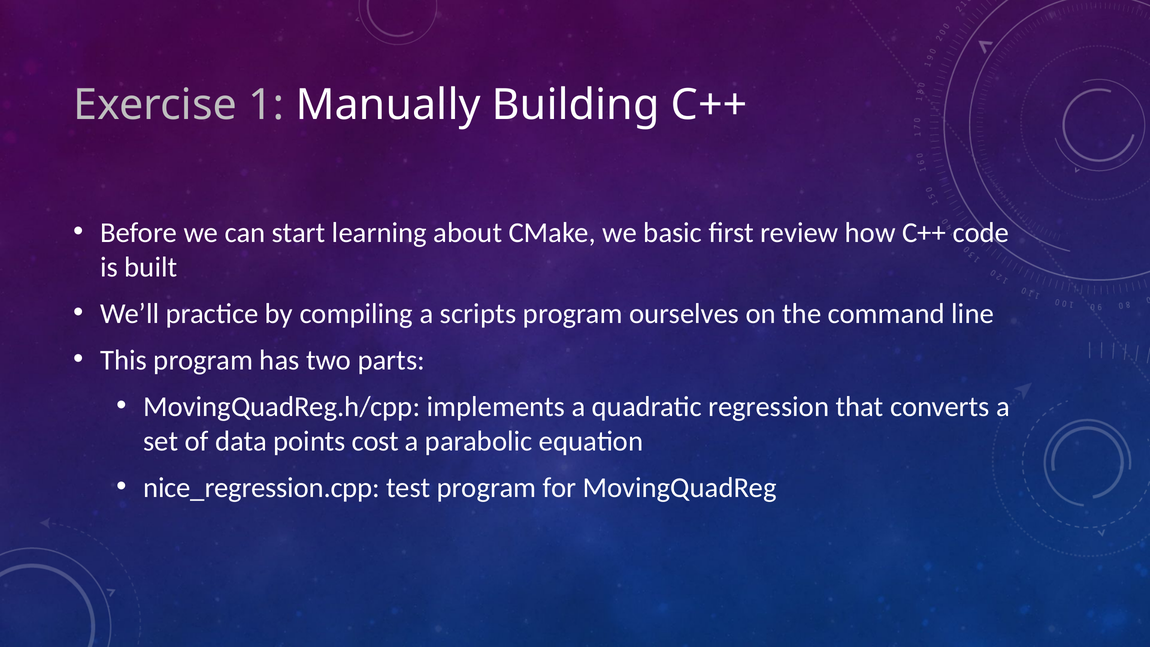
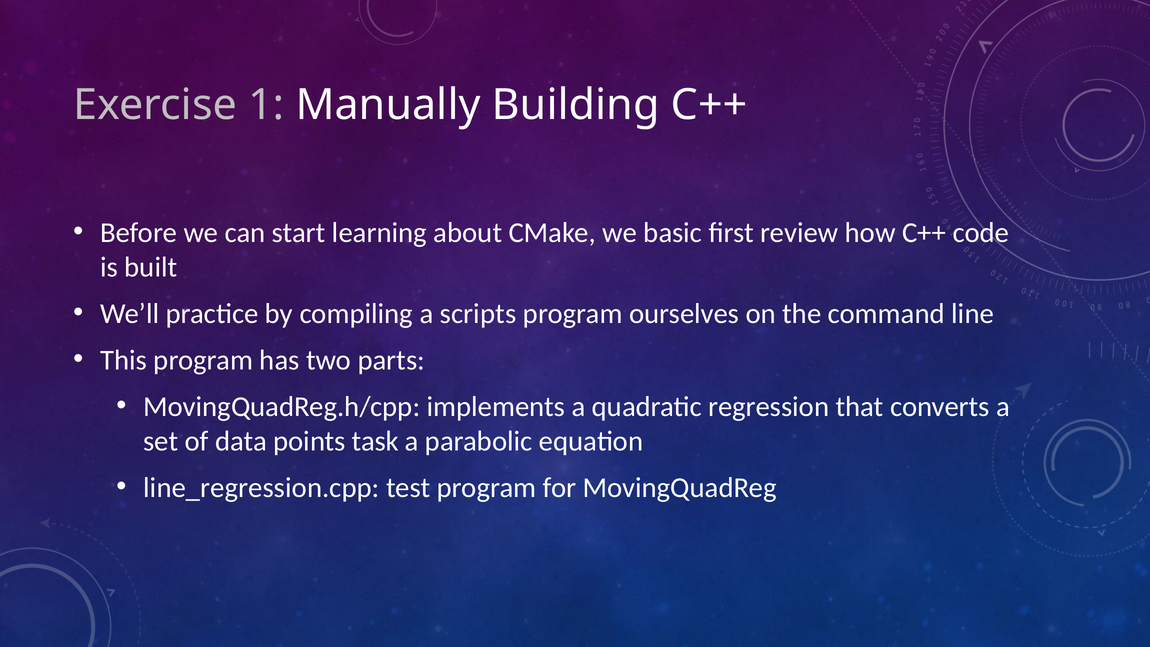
cost: cost -> task (375, 441)
nice_regression.cpp: nice_regression.cpp -> line_regression.cpp (261, 487)
